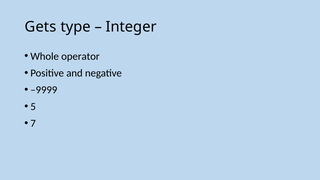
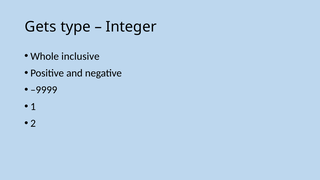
operator: operator -> inclusive (80, 56)
5: 5 -> 1 (33, 107)
7: 7 -> 2 (33, 123)
